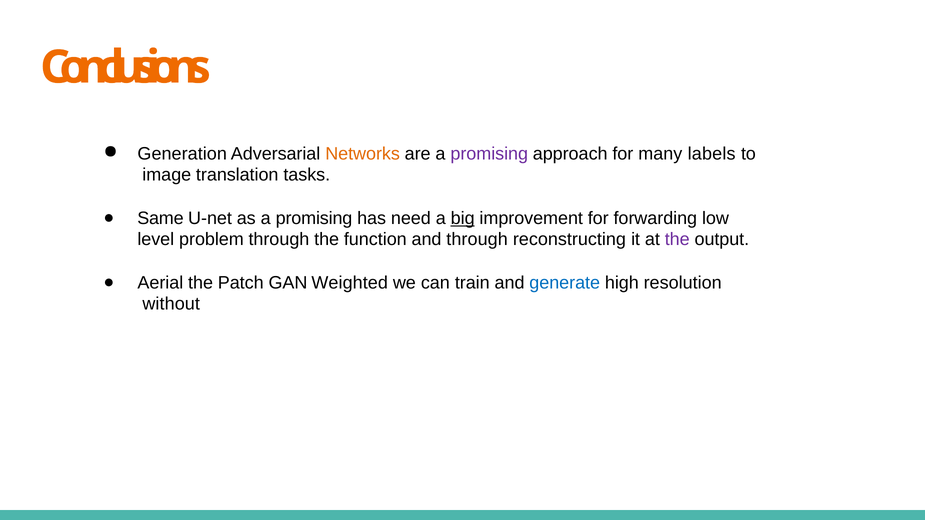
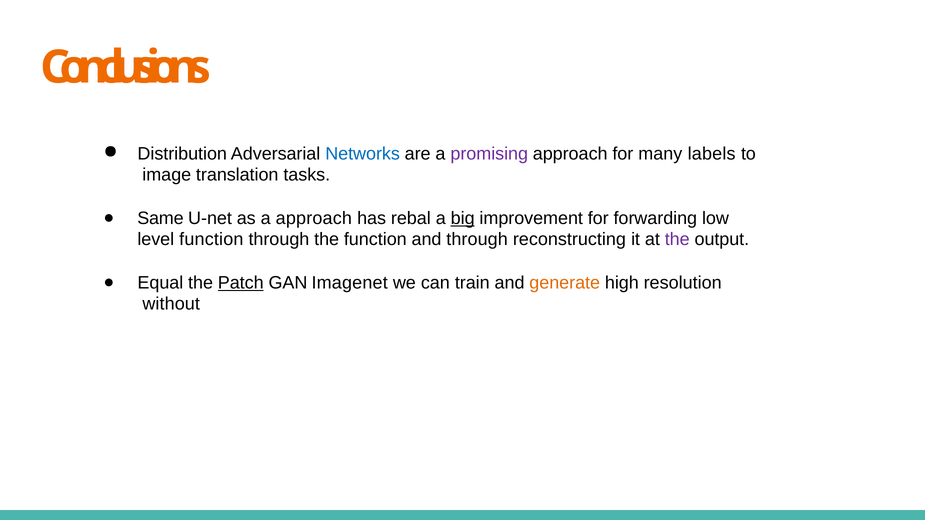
Generation: Generation -> Distribution (182, 154)
Networks colour: orange -> blue (363, 154)
as a promising: promising -> approach (314, 218)
need: need -> rebal (411, 218)
level problem: problem -> function (211, 239)
Aerial: Aerial -> Equal (160, 283)
Patch underline: none -> present (241, 283)
Weighted: Weighted -> Imagenet (350, 283)
generate colour: blue -> orange (565, 283)
